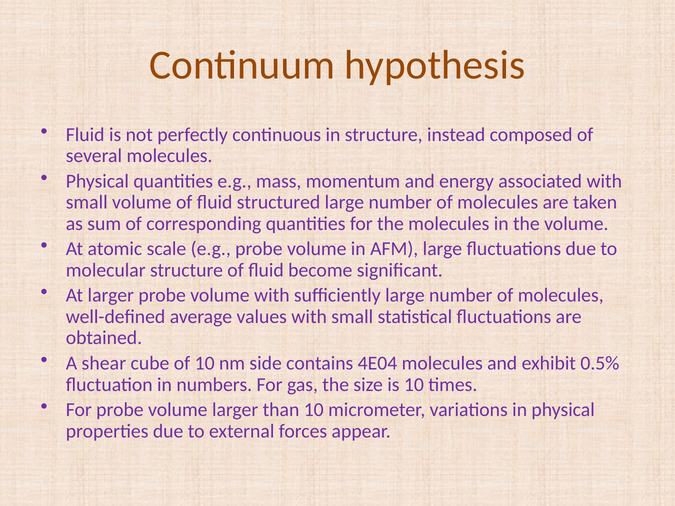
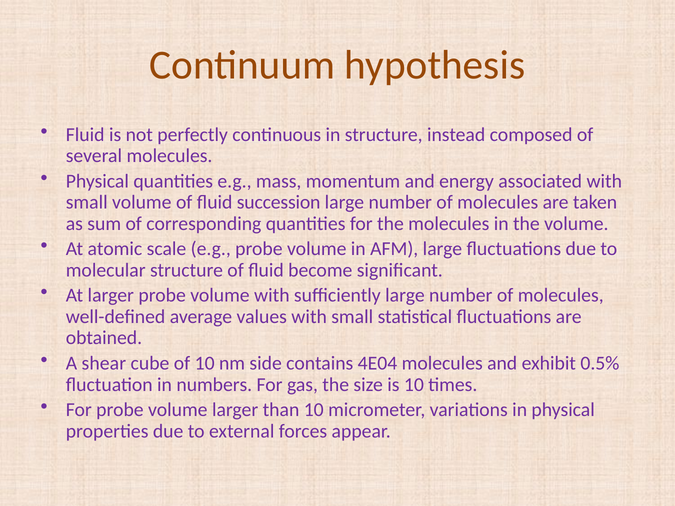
structured: structured -> succession (279, 203)
